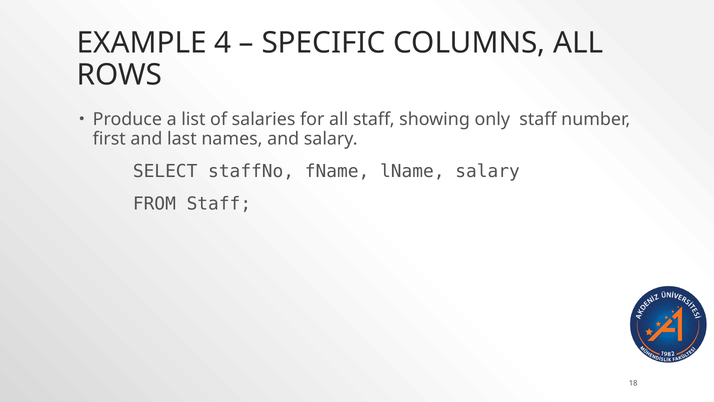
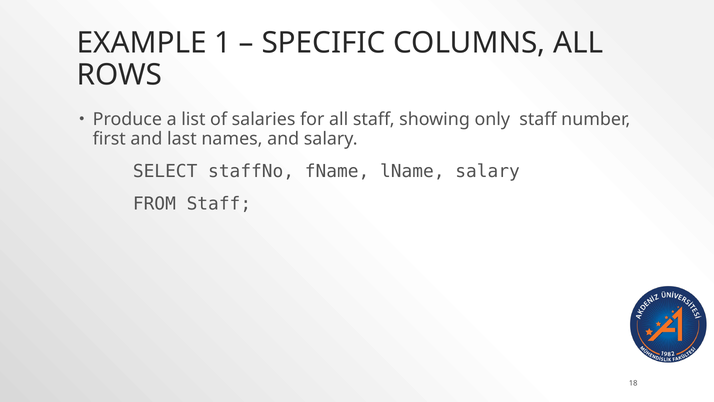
4: 4 -> 1 (223, 43)
